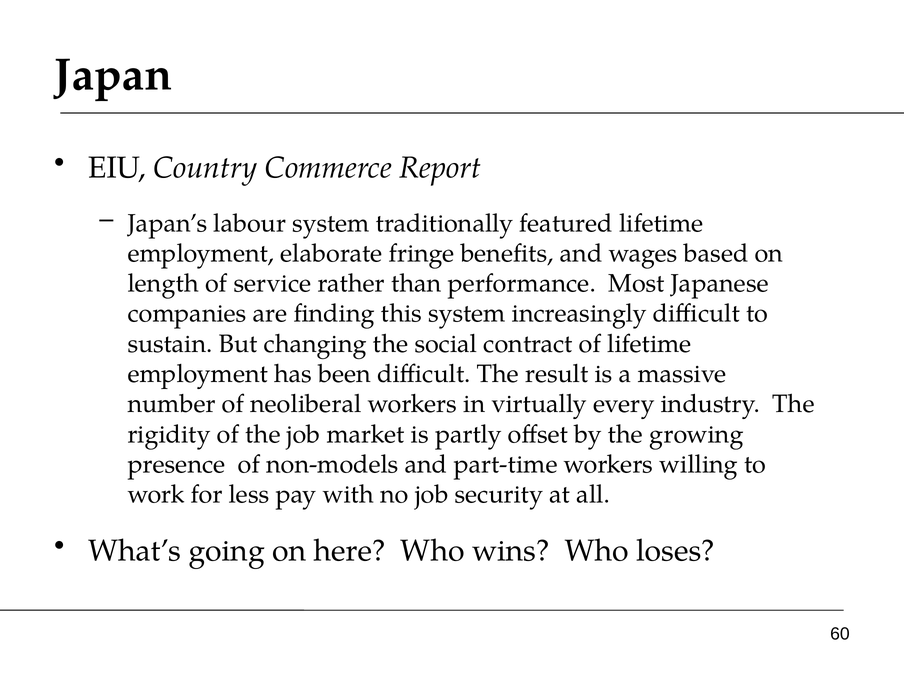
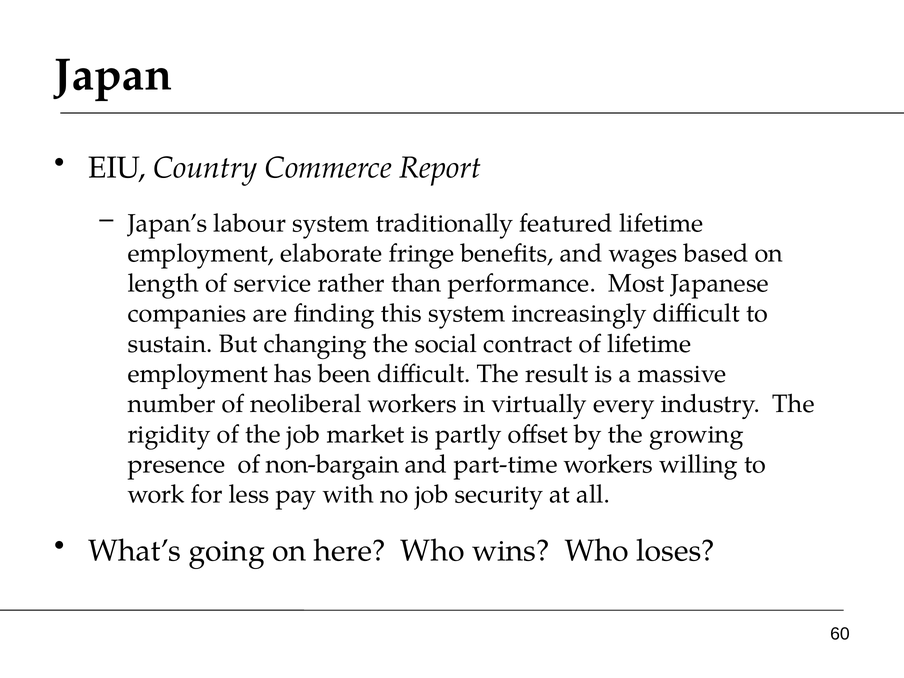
non-models: non-models -> non-bargain (333, 464)
